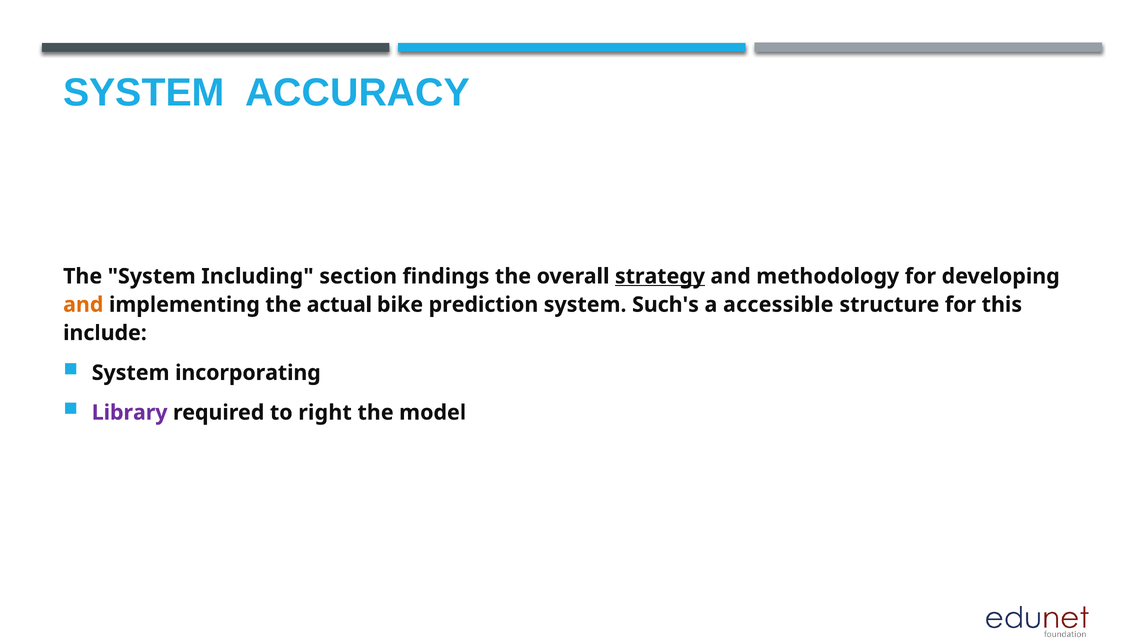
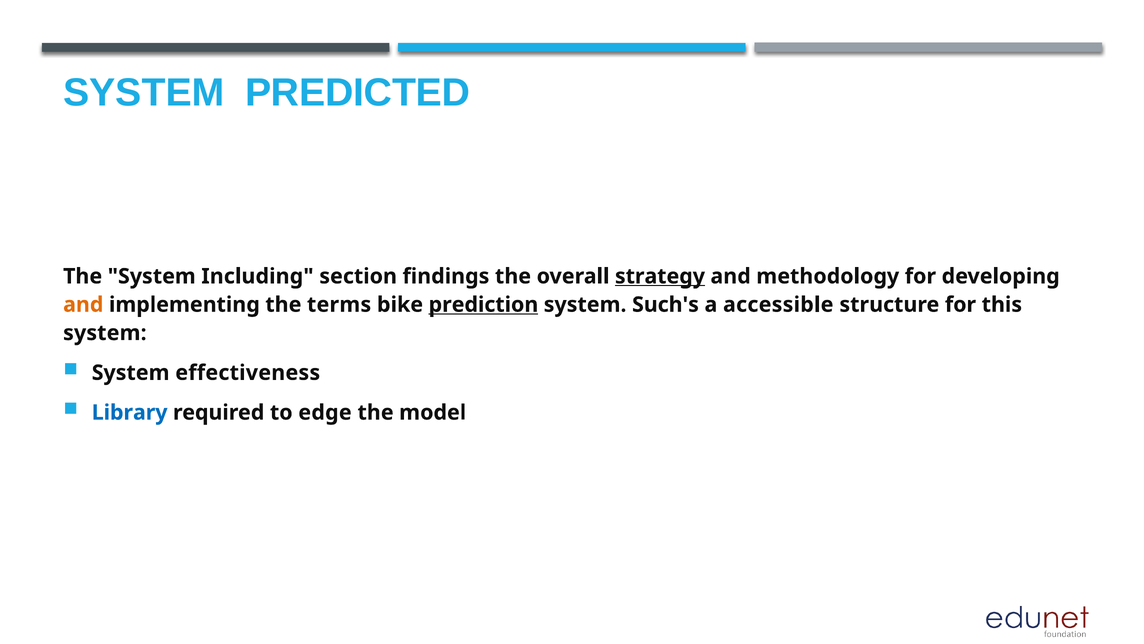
ACCURACY: ACCURACY -> PREDICTED (358, 93)
actual: actual -> terms (339, 304)
prediction underline: none -> present (483, 304)
include: include -> system (105, 333)
incorporating: incorporating -> effectiveness (248, 372)
Library colour: purple -> blue (130, 412)
right: right -> edge (325, 412)
